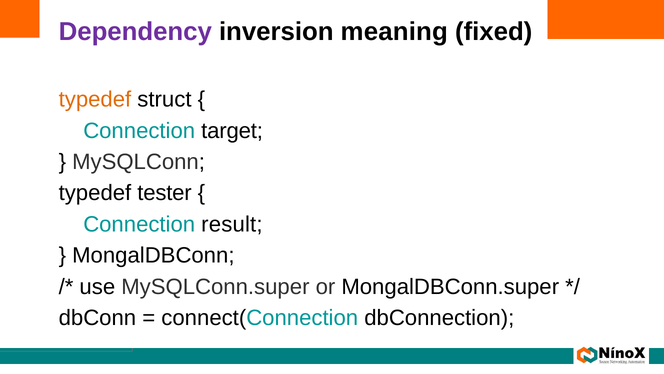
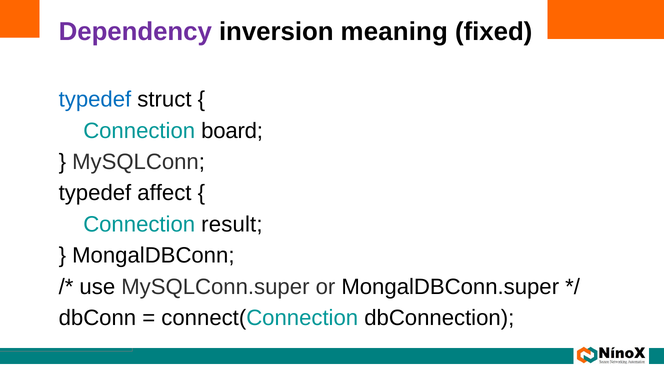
typedef colour: orange -> blue (95, 99)
target: target -> board (232, 131)
tester: tester -> affect (164, 193)
